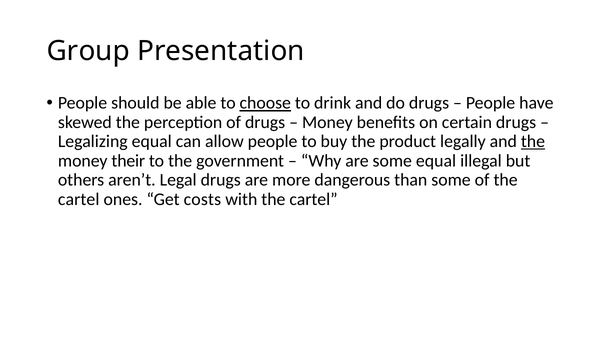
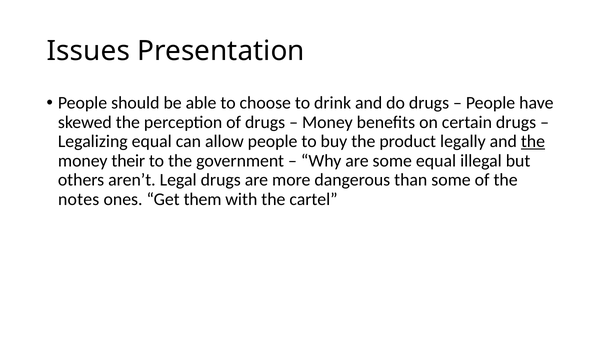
Group: Group -> Issues (88, 51)
choose underline: present -> none (265, 103)
cartel: cartel -> notes (79, 199)
costs: costs -> them (203, 199)
